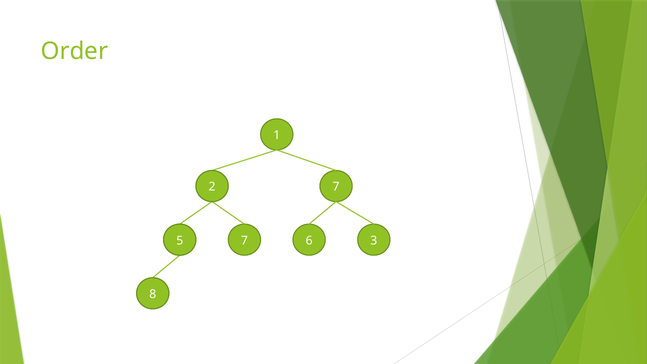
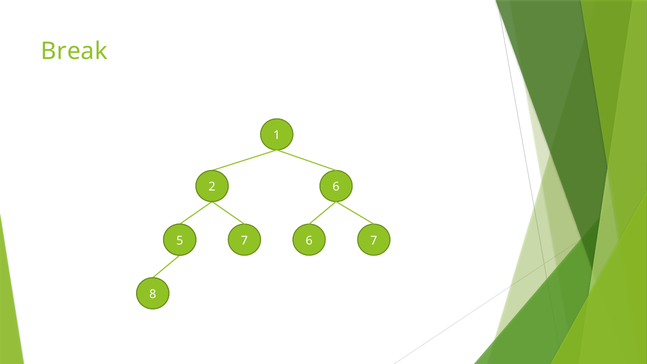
Order: Order -> Break (74, 51)
7: 7 -> 6 (336, 187)
3: 3 -> 7 (374, 240)
